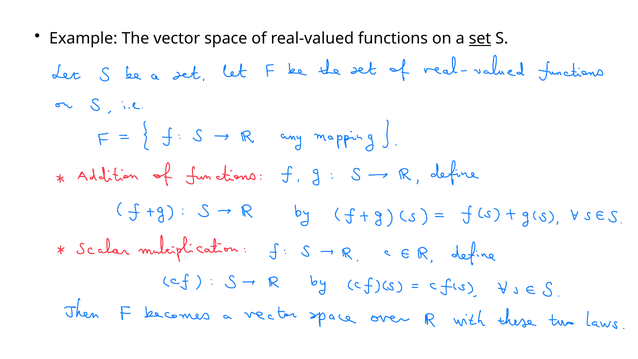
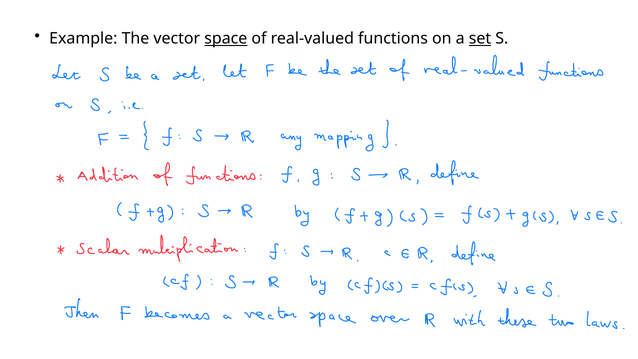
space underline: none -> present (226, 39)
